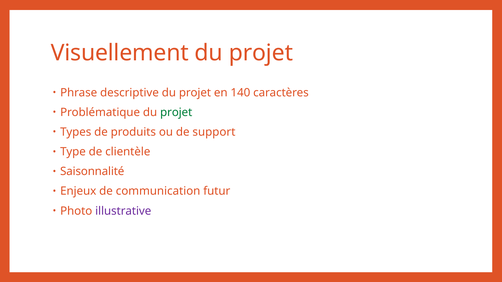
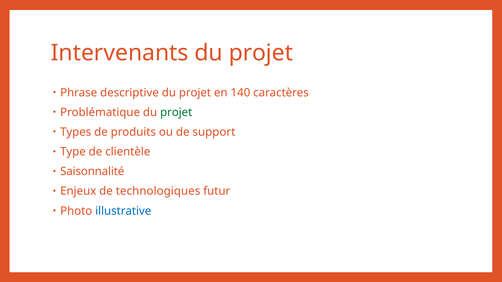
Visuellement: Visuellement -> Intervenants (120, 53)
communication: communication -> technologiques (158, 191)
illustrative colour: purple -> blue (123, 211)
